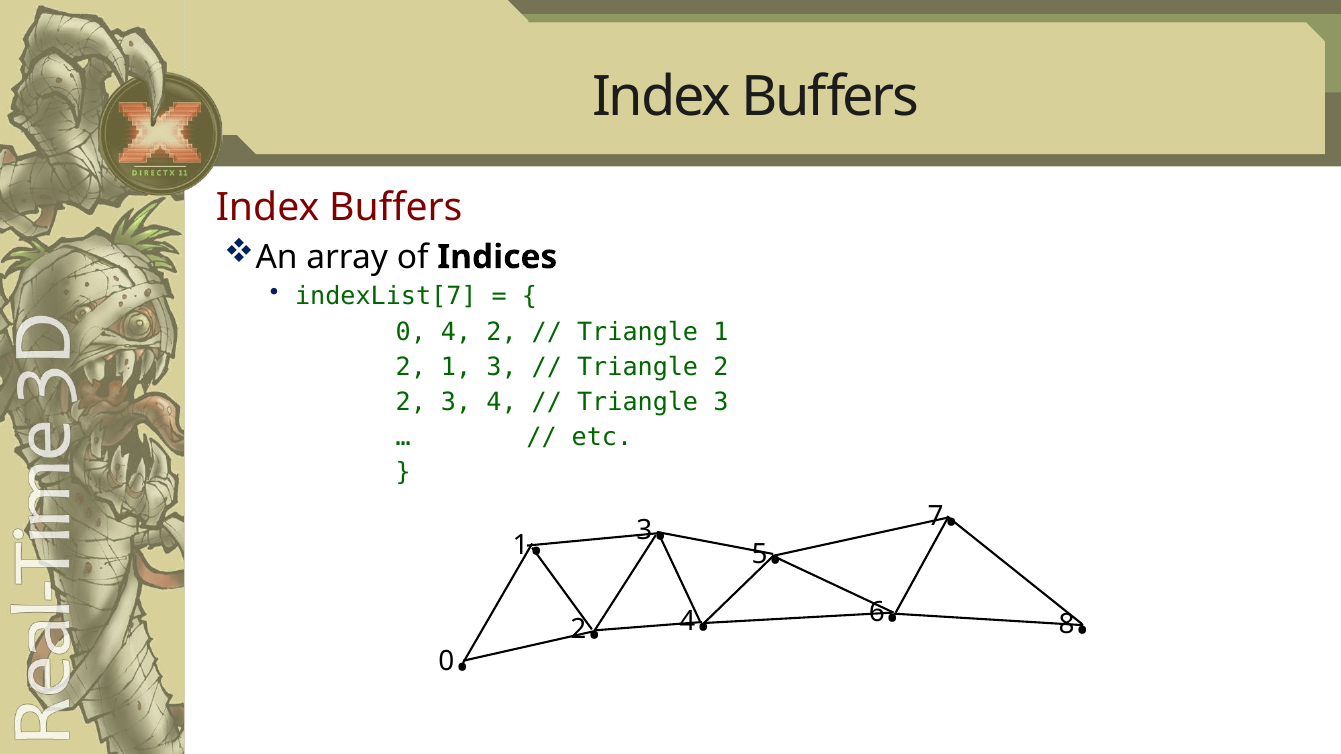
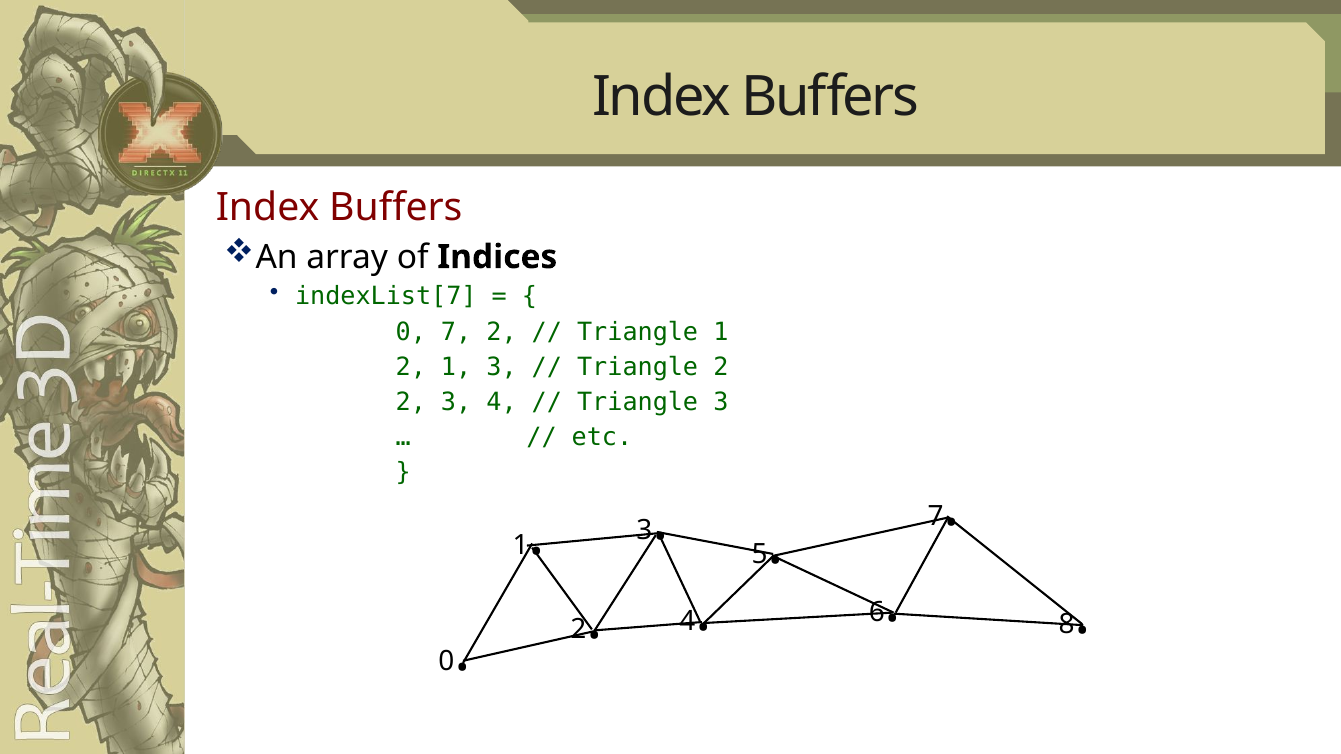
0 4: 4 -> 7 (456, 332)
